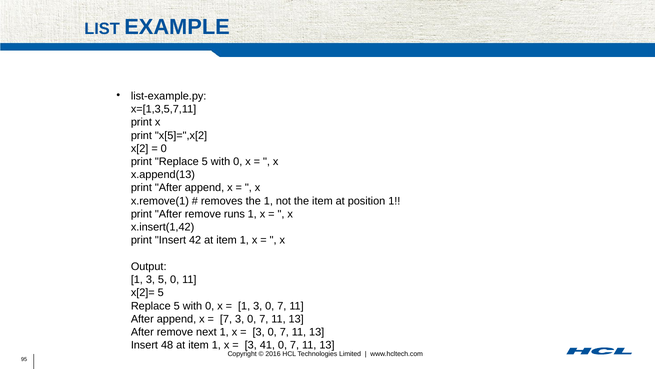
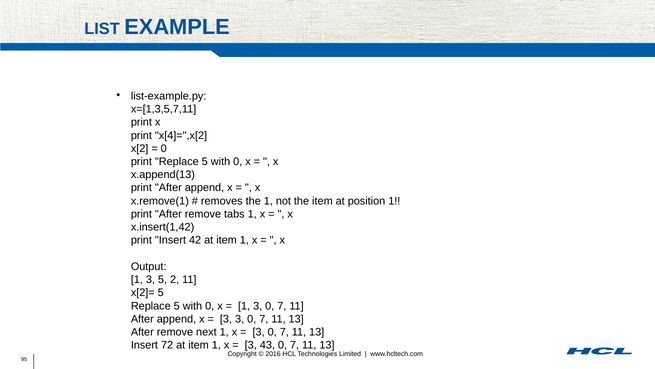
x[5]=",x[2: x[5]=",x[2 -> x[4]=",x[2 (181, 135)
runs: runs -> tabs (234, 214)
5 0: 0 -> 2 (175, 279)
7: 7 -> 3 (226, 319)
48: 48 -> 72 (167, 345)
41: 41 -> 43 (267, 345)
